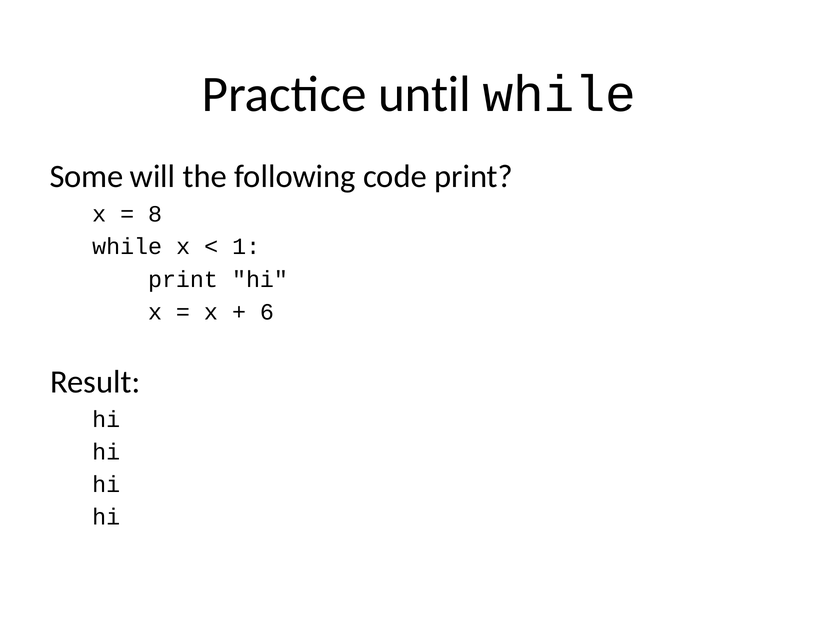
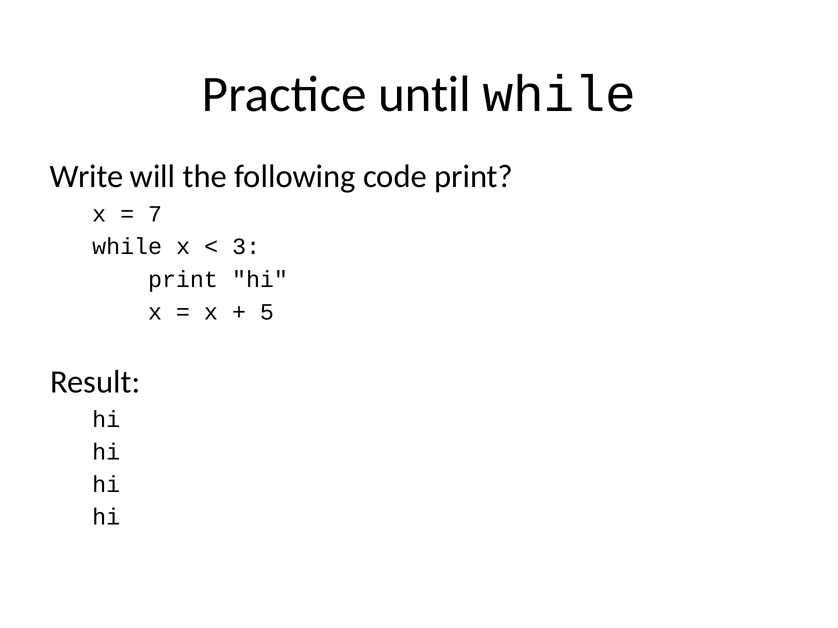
Some: Some -> Write (87, 177)
8: 8 -> 7 (155, 214)
1: 1 -> 3 (246, 247)
6: 6 -> 5 (267, 312)
